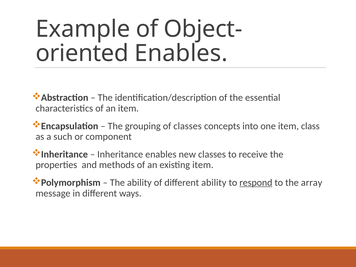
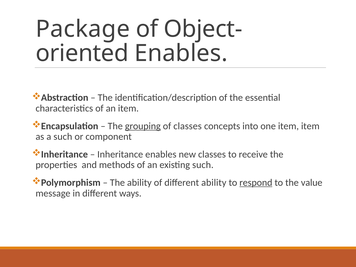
Example: Example -> Package (83, 29)
grouping underline: none -> present (143, 126)
item class: class -> item (310, 126)
existing item: item -> such (203, 165)
array: array -> value (312, 183)
